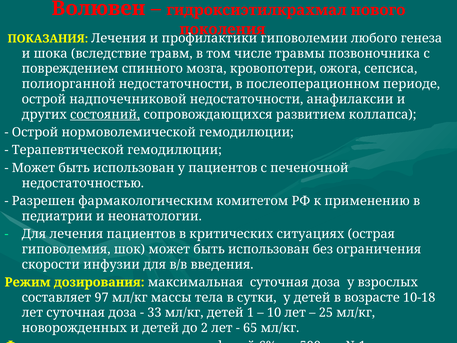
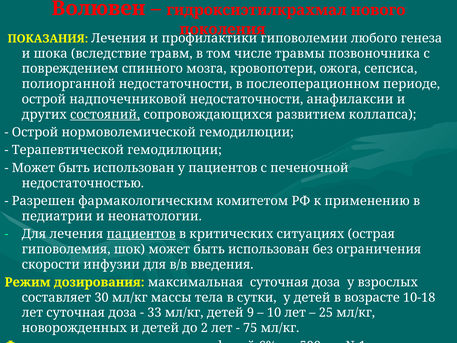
пациентов underline: none -> present (141, 234)
97: 97 -> 30 (102, 297)
1: 1 -> 9 (250, 313)
65: 65 -> 75 (250, 328)
